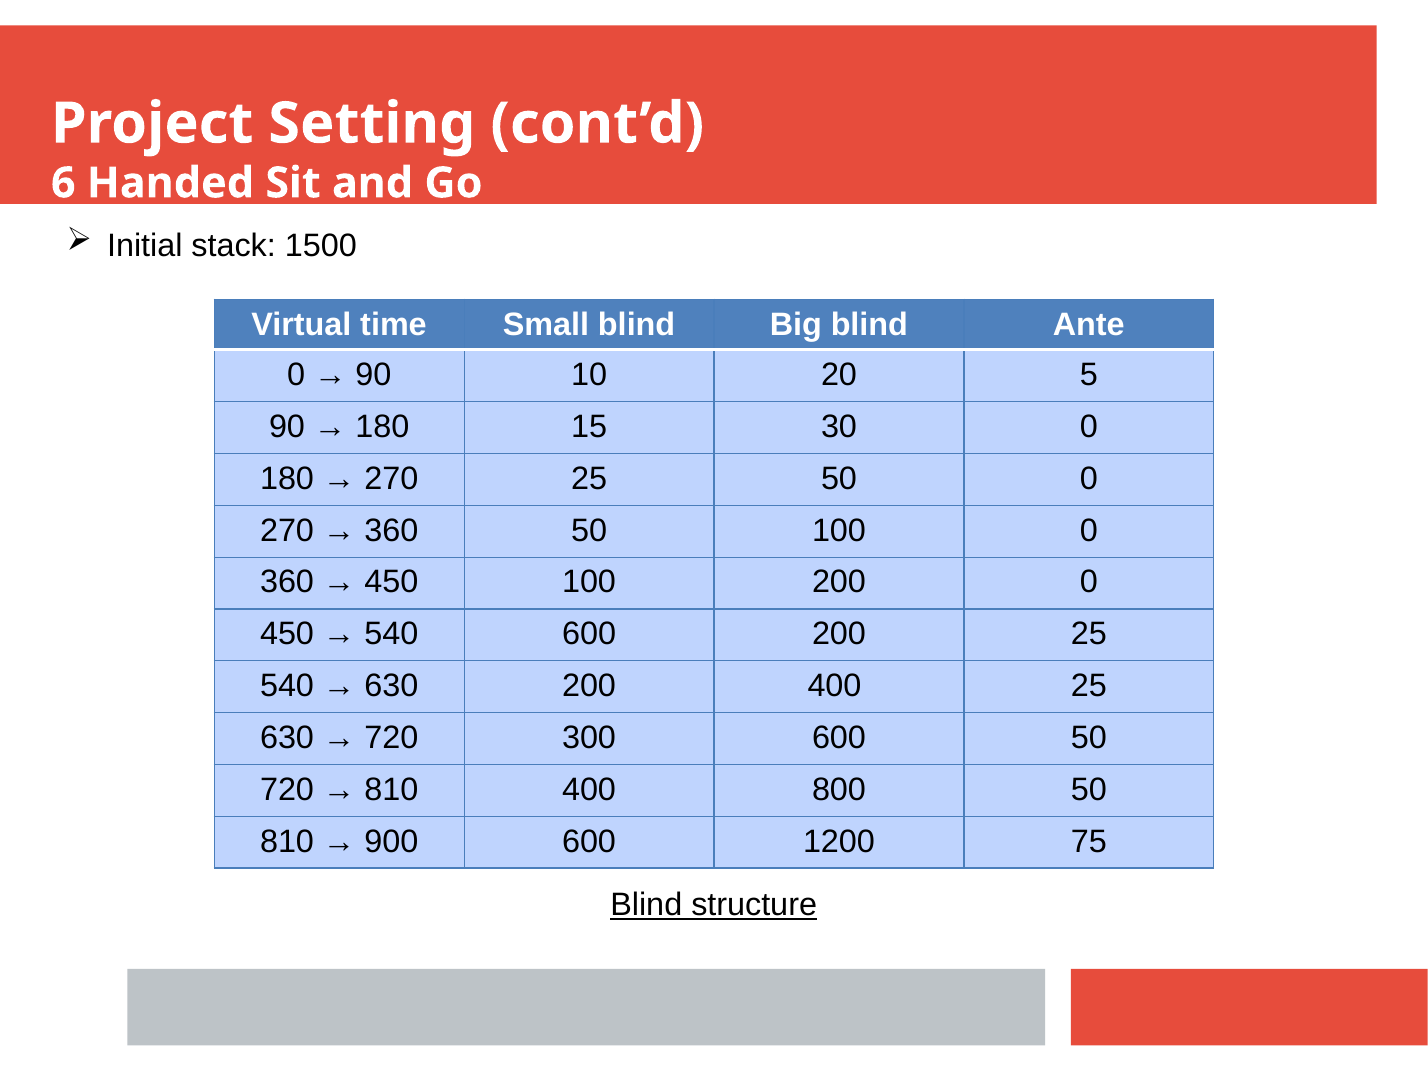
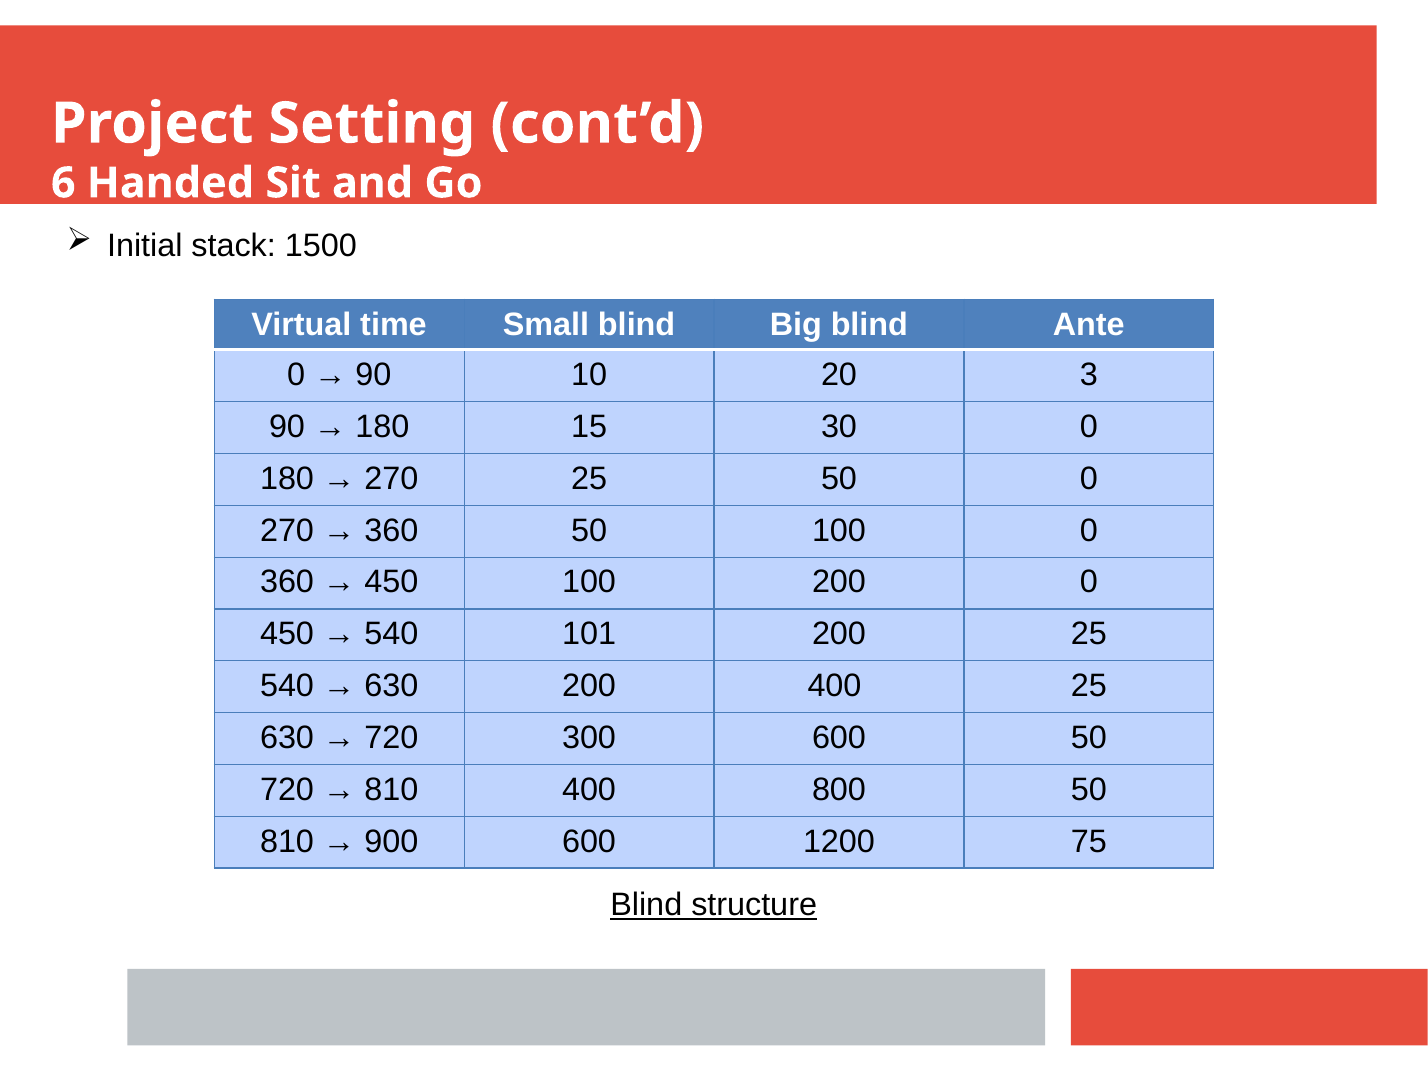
5: 5 -> 3 (1089, 375)
540 600: 600 -> 101 (589, 634)
